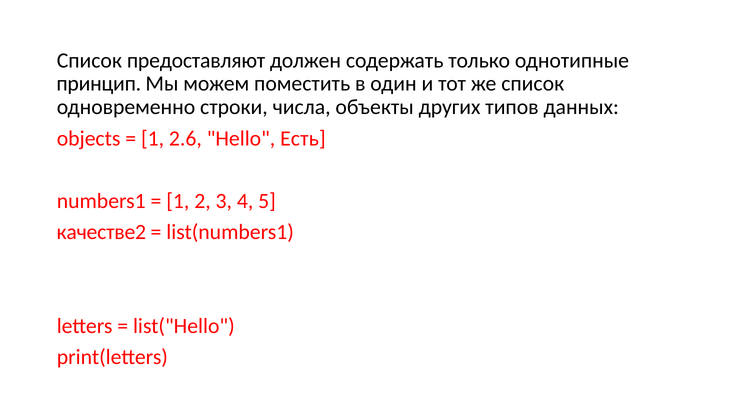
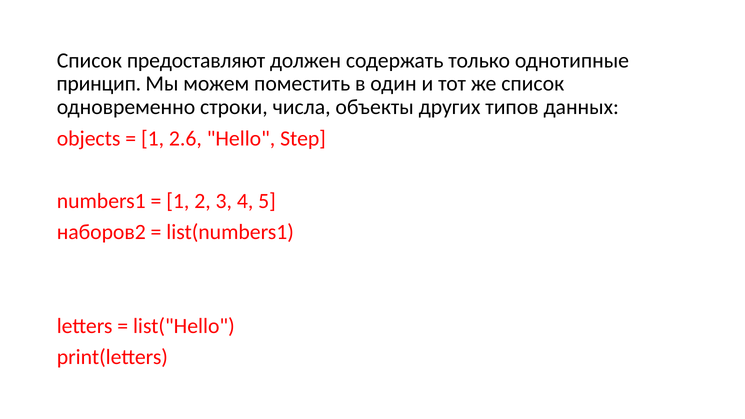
Есть: Есть -> Step (303, 139)
качестве2: качестве2 -> наборов2 (101, 232)
